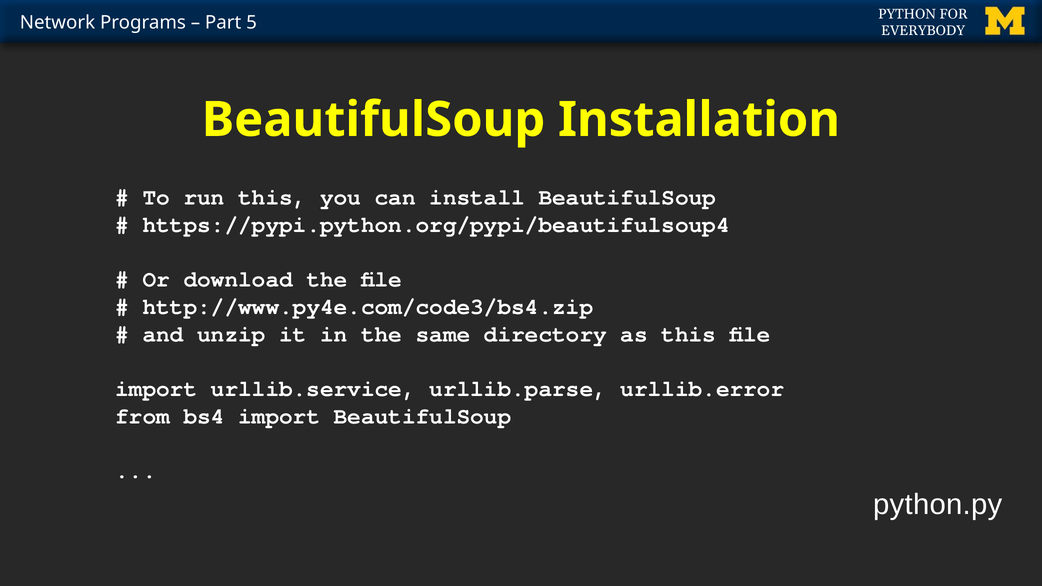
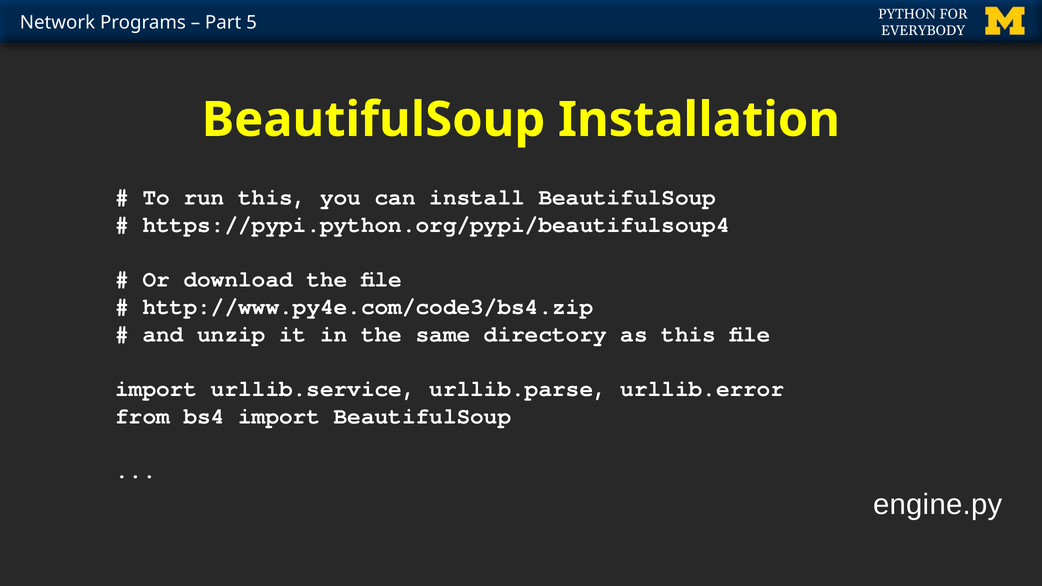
python.py: python.py -> engine.py (938, 504)
